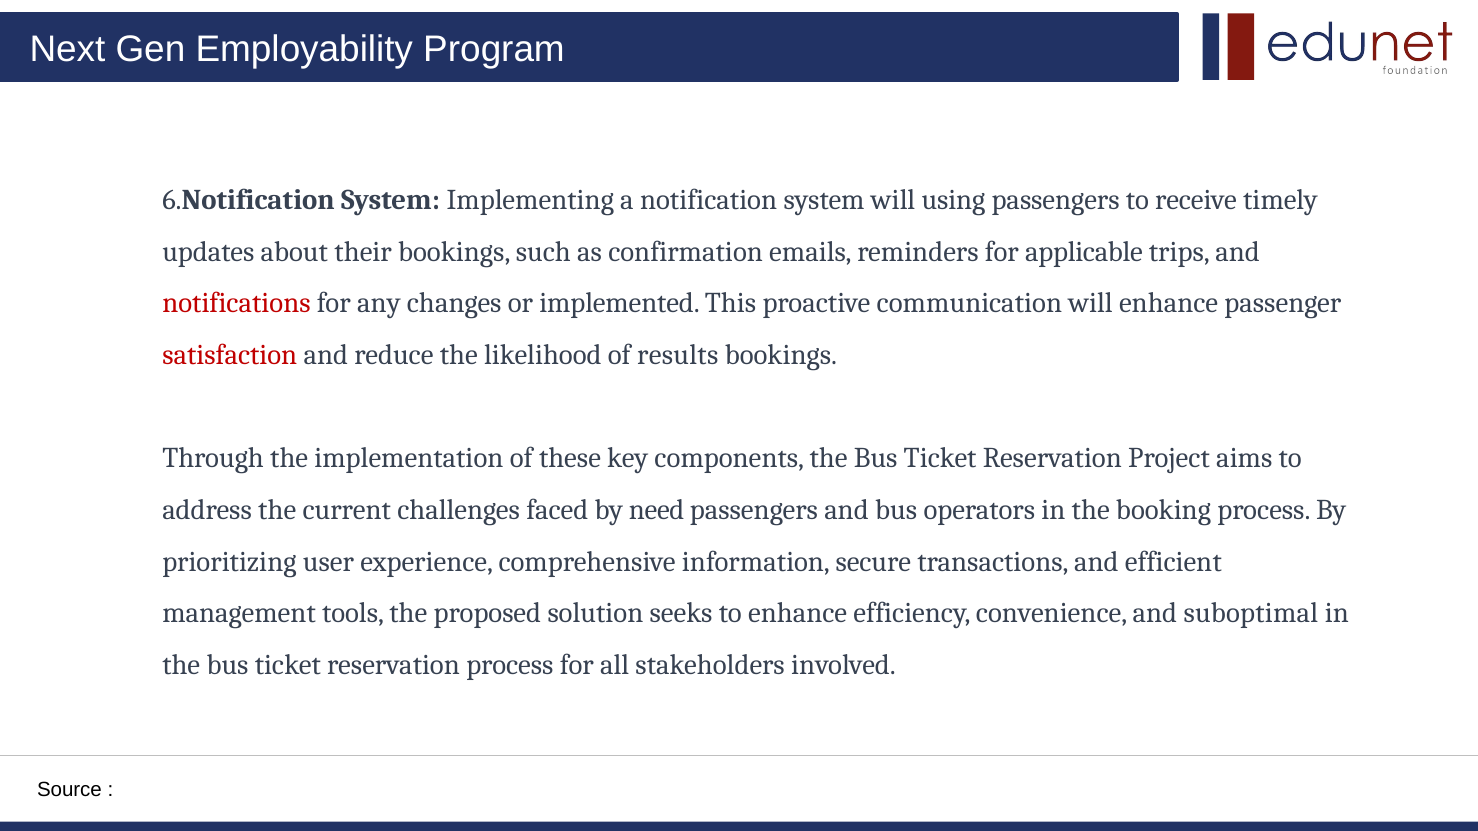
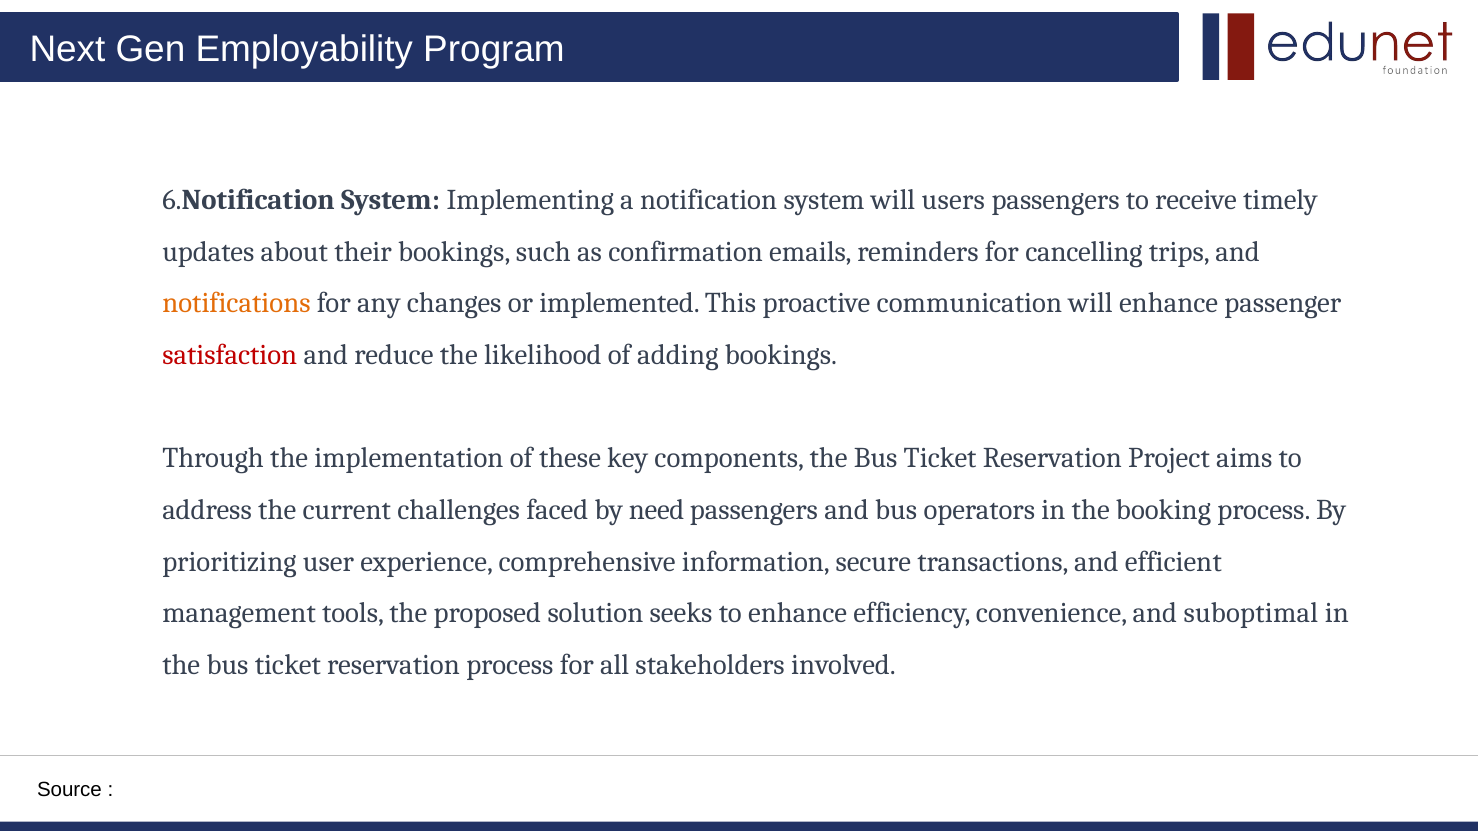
using: using -> users (953, 200)
applicable: applicable -> cancelling (1084, 252)
notifications colour: red -> orange (236, 303)
results: results -> adding (678, 355)
